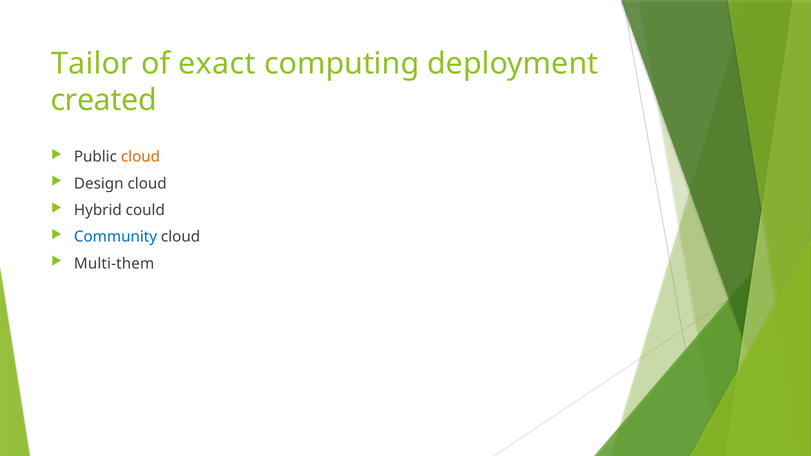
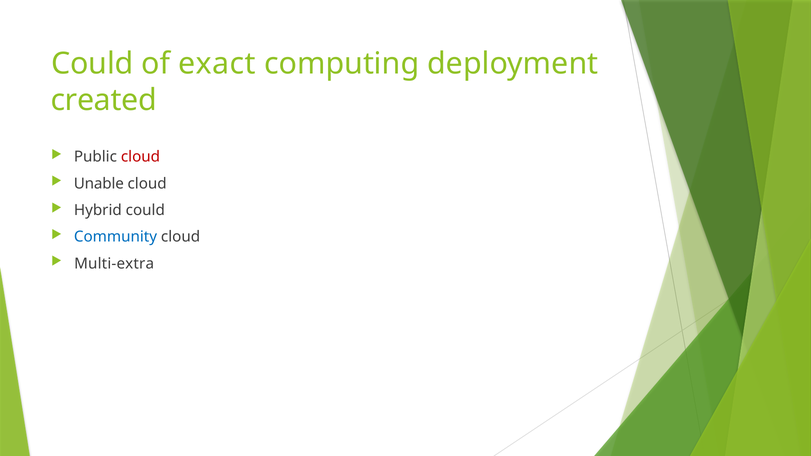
Tailor: Tailor -> Could (92, 64)
cloud colour: orange -> red (141, 157)
Design: Design -> Unable (99, 184)
Multi-them: Multi-them -> Multi-extra (114, 264)
